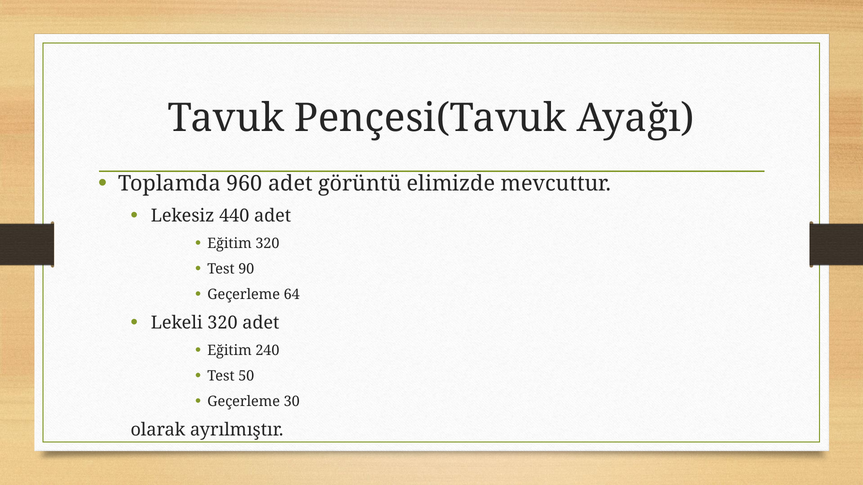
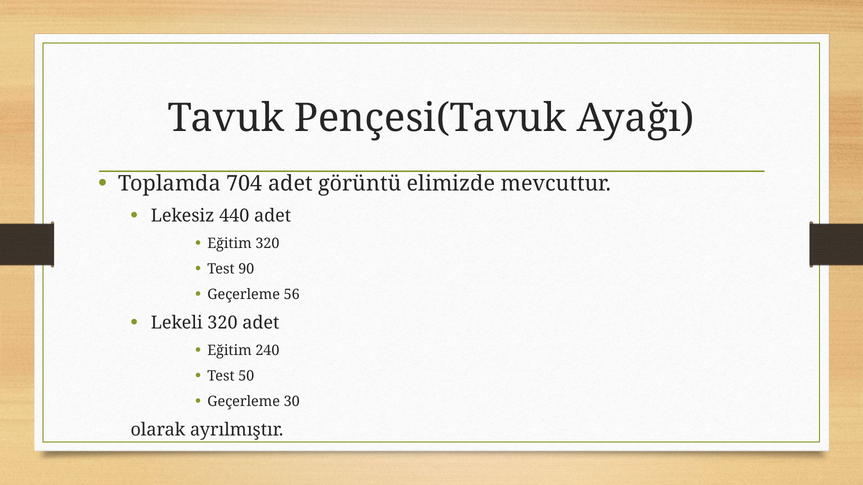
960: 960 -> 704 (244, 184)
64: 64 -> 56 (292, 295)
